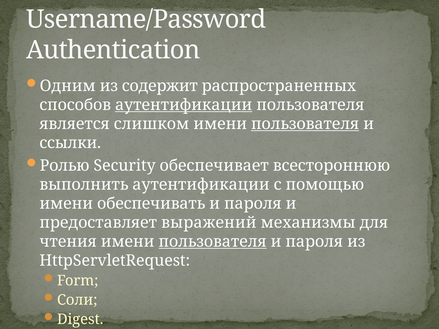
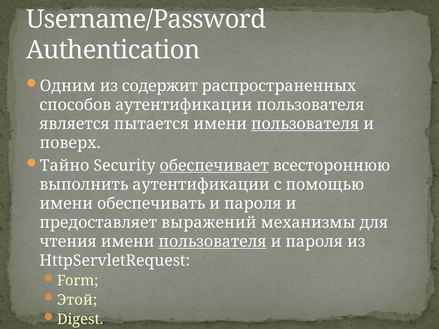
аутентификации underline: present -> none (184, 105)
слишком: слишком -> пытается (152, 124)
ссылки: ссылки -> поверх (70, 143)
Ролью: Ролью -> Тайно (64, 166)
обеспечивает underline: none -> present (214, 166)
Соли: Соли -> Этой (77, 300)
